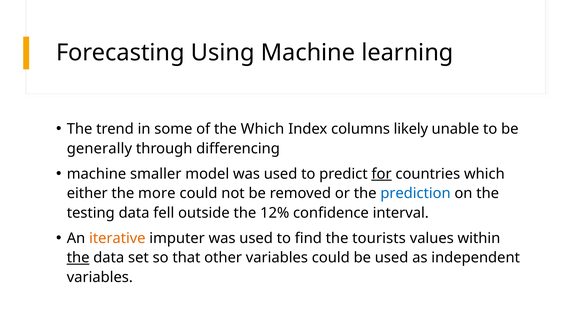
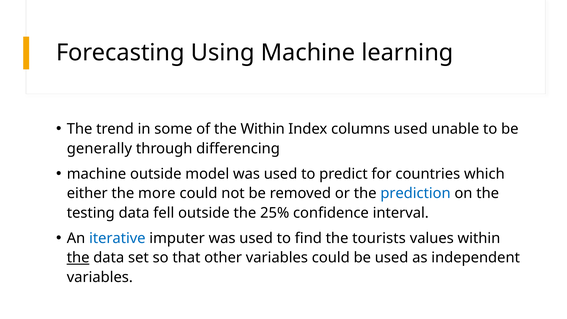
the Which: Which -> Within (263, 129)
columns likely: likely -> used (411, 129)
machine smaller: smaller -> outside (156, 174)
for underline: present -> none (382, 174)
12%: 12% -> 25% (275, 213)
iterative colour: orange -> blue (117, 238)
